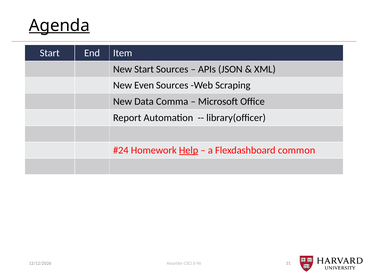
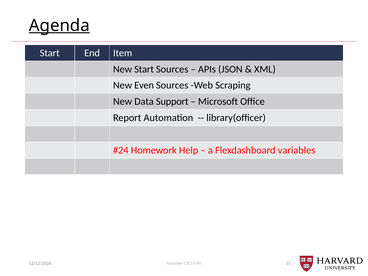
Comma: Comma -> Support (172, 102)
Help underline: present -> none (189, 150)
common: common -> variables (297, 150)
